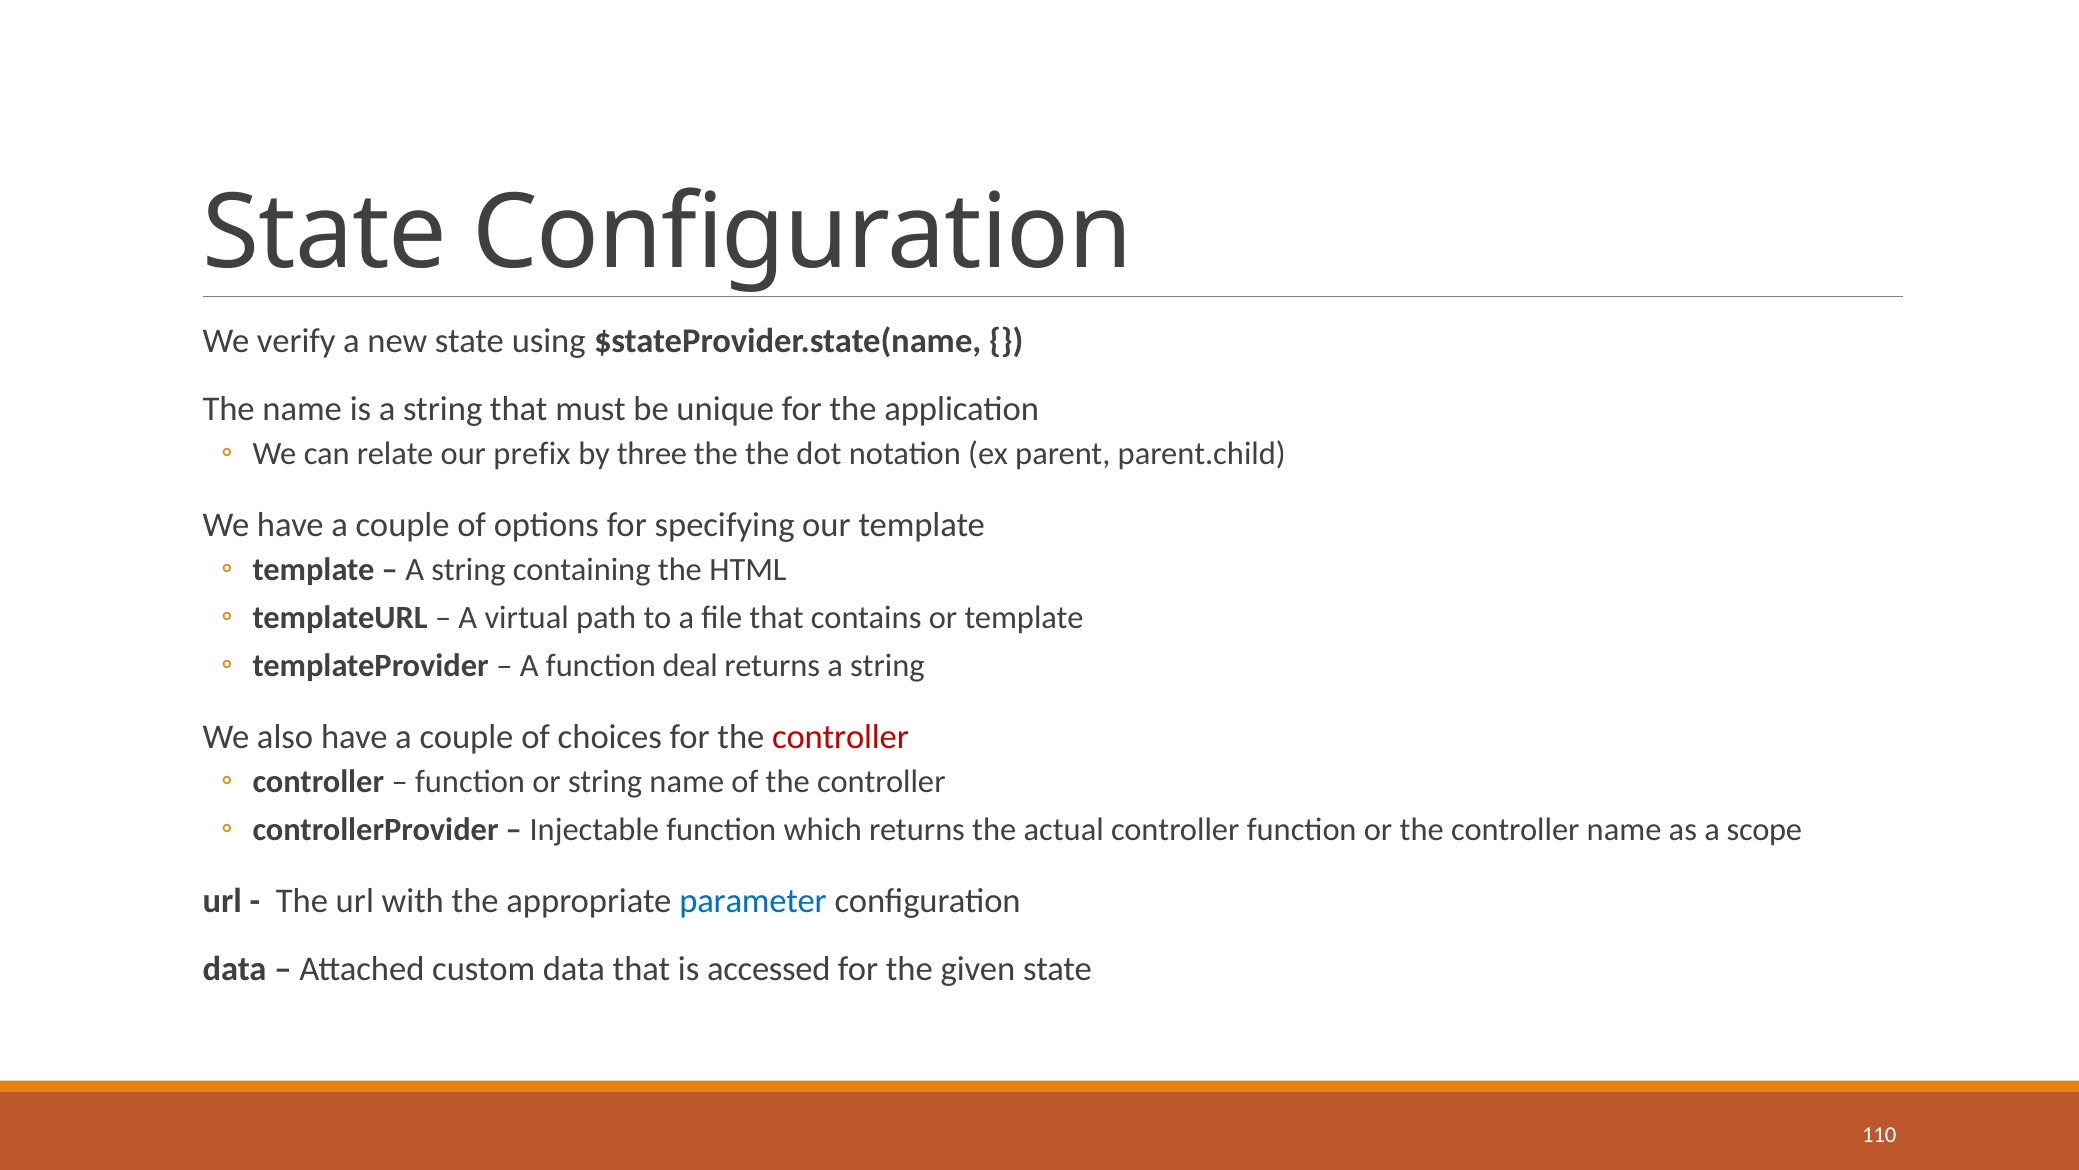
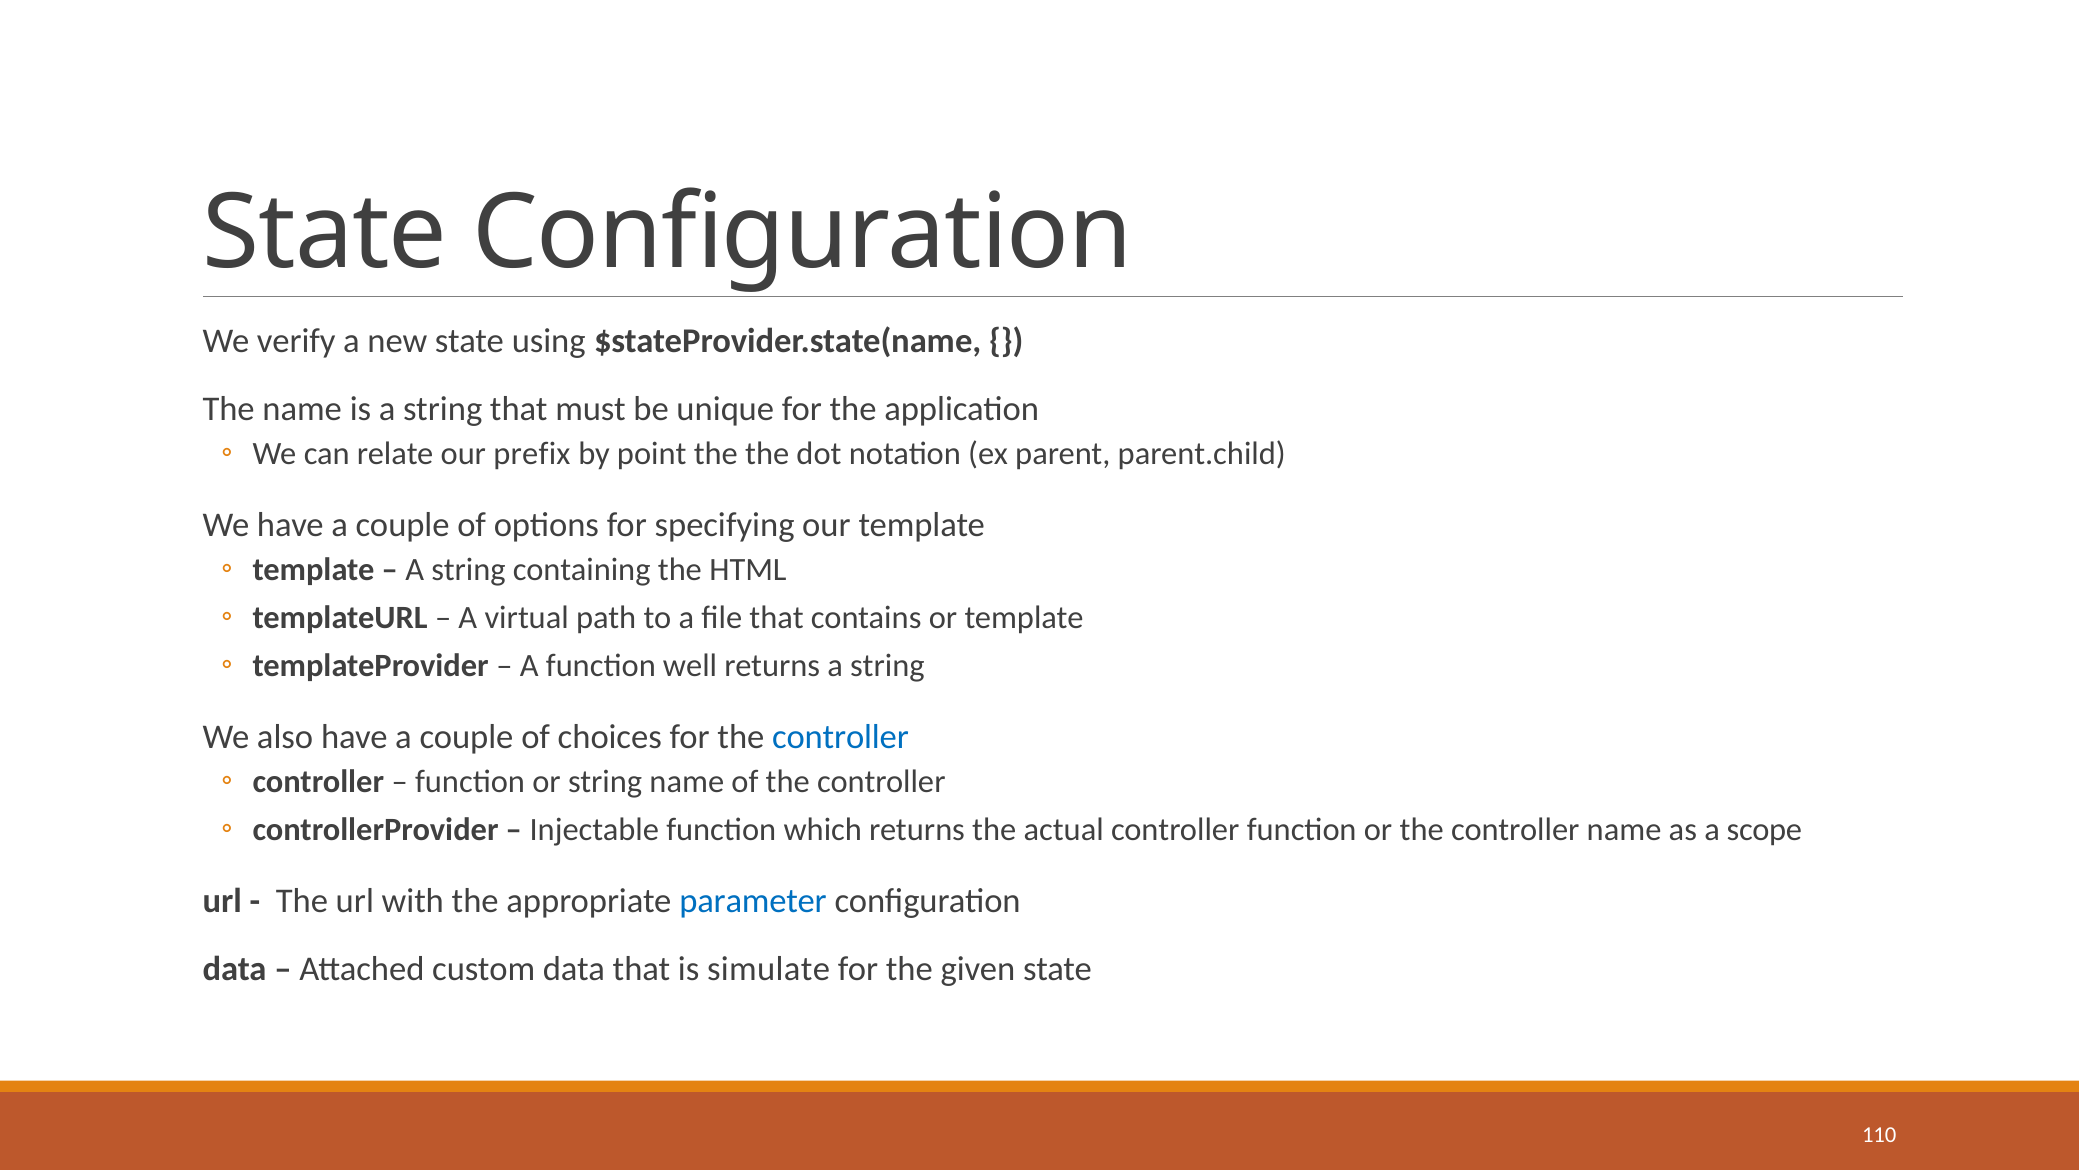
three: three -> point (652, 454)
deal: deal -> well (690, 666)
controller colour: red -> blue (840, 737)
accessed: accessed -> simulate (769, 968)
